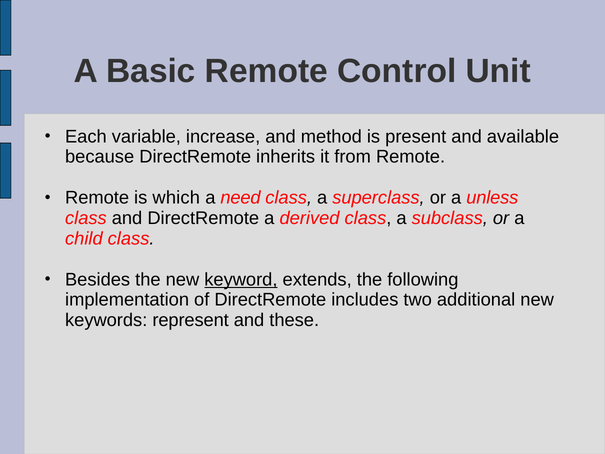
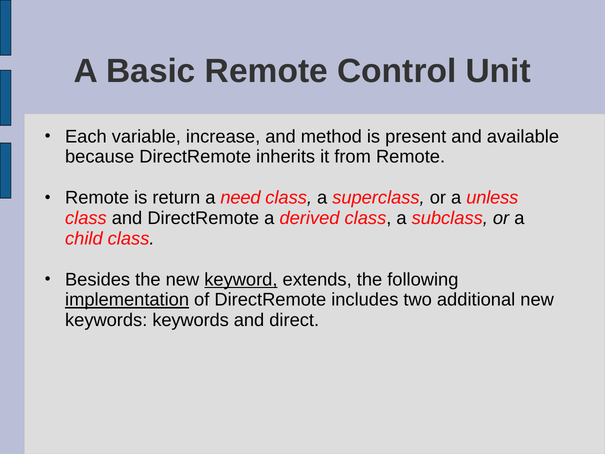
which: which -> return (176, 198)
implementation underline: none -> present (127, 300)
keywords represent: represent -> keywords (191, 320)
these: these -> direct (294, 320)
